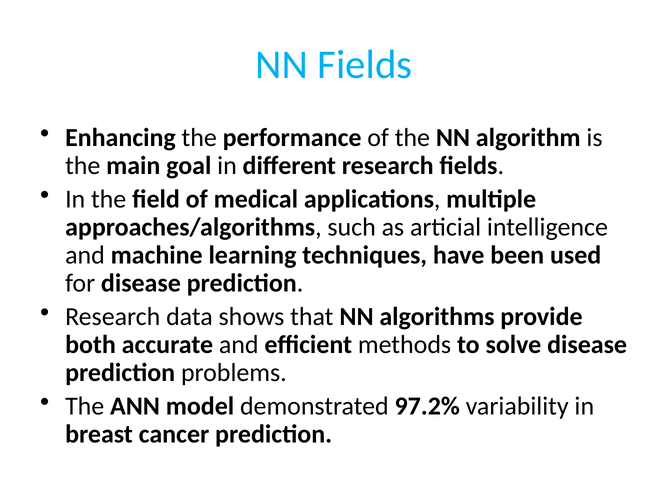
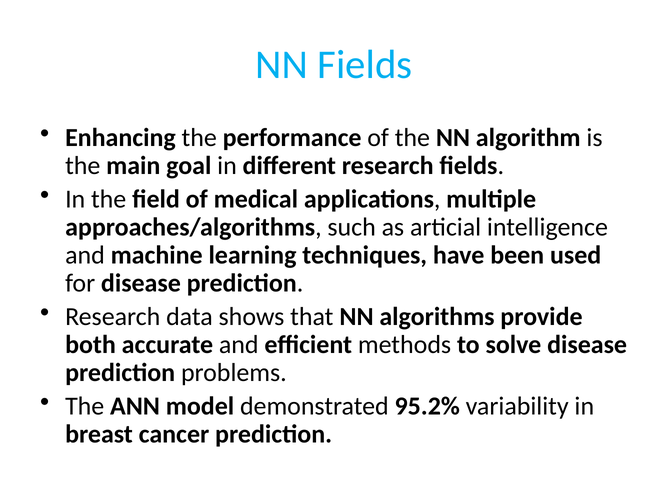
97.2%: 97.2% -> 95.2% (427, 406)
